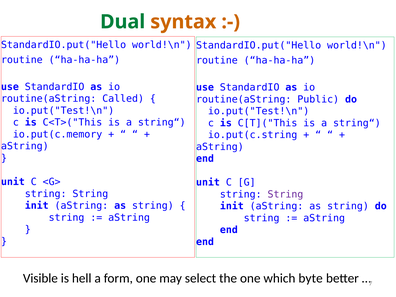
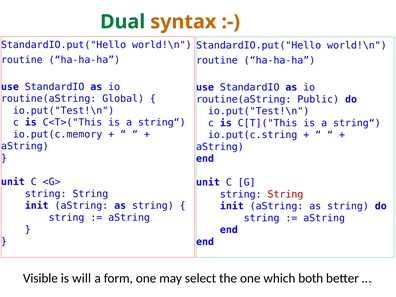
Called: Called -> Global (123, 99)
String colour: purple -> red (285, 194)
hell: hell -> will (82, 278)
byte: byte -> both (311, 278)
